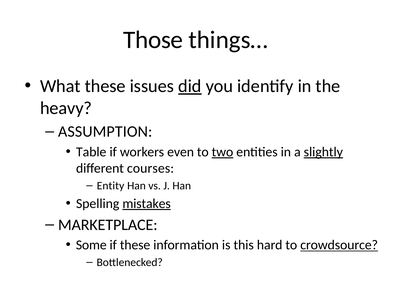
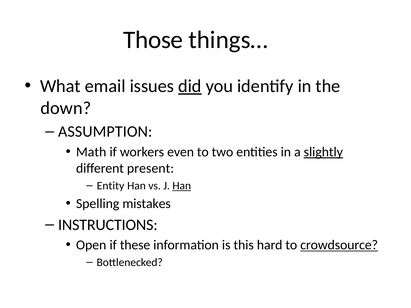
What these: these -> email (105, 86)
heavy: heavy -> down (66, 108)
Table: Table -> Math (91, 152)
two underline: present -> none (222, 152)
courses: courses -> present (151, 169)
Han underline: none -> present (182, 186)
mistakes underline: present -> none (147, 204)
MARKETPLACE: MARKETPLACE -> INSTRUCTIONS (108, 225)
Some: Some -> Open (91, 245)
